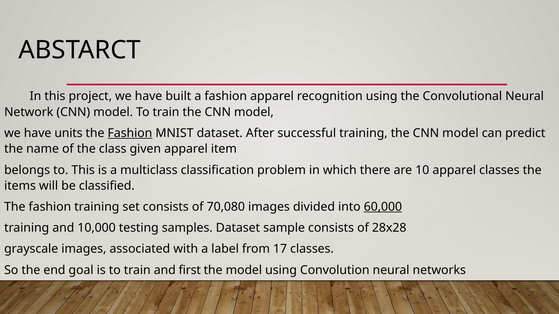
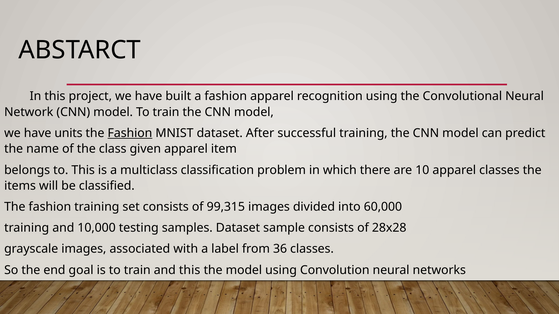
70,080: 70,080 -> 99,315 (226, 207)
60,000 underline: present -> none (383, 207)
17: 17 -> 36 (280, 249)
and first: first -> this (190, 270)
